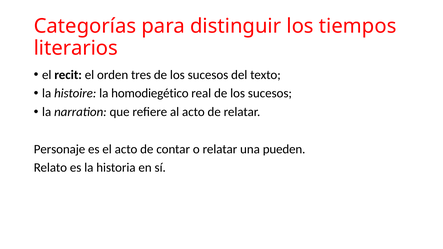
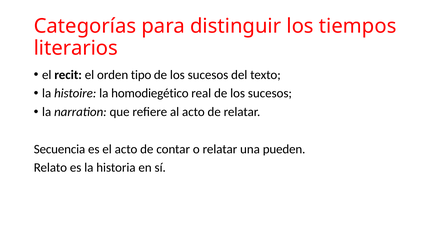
tres: tres -> tipo (141, 75)
Personaje: Personaje -> Secuencia (60, 149)
